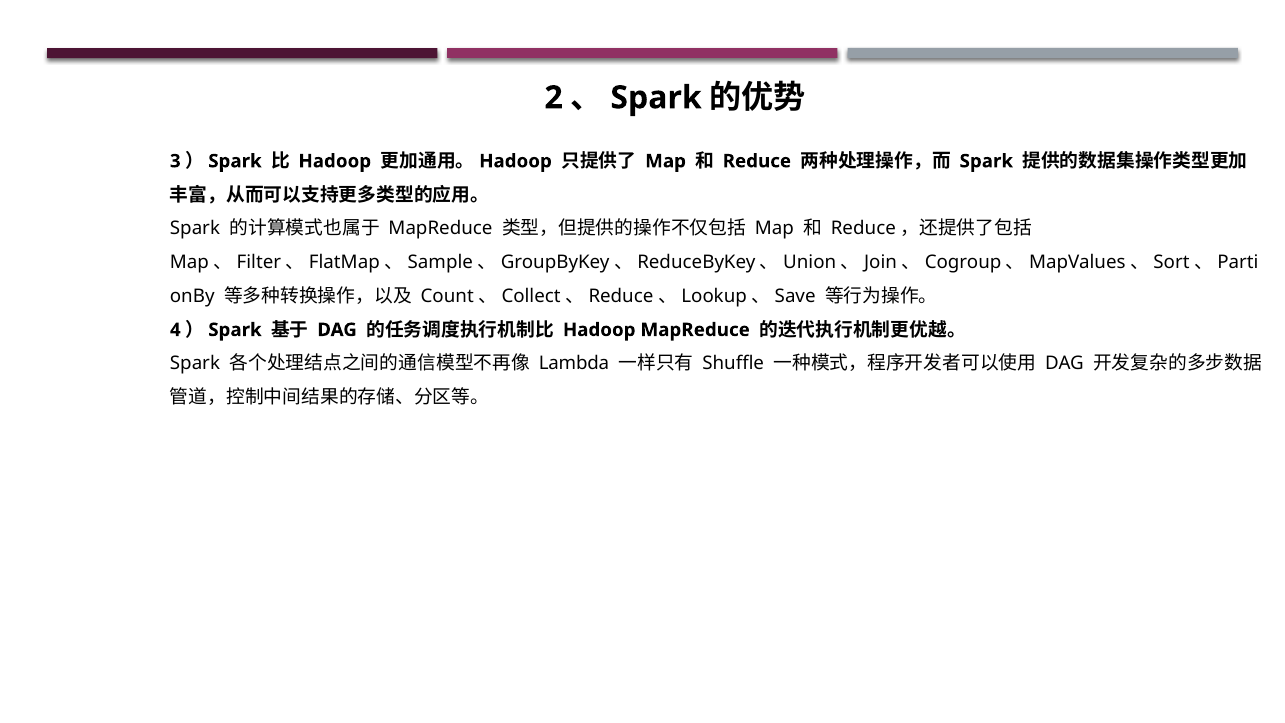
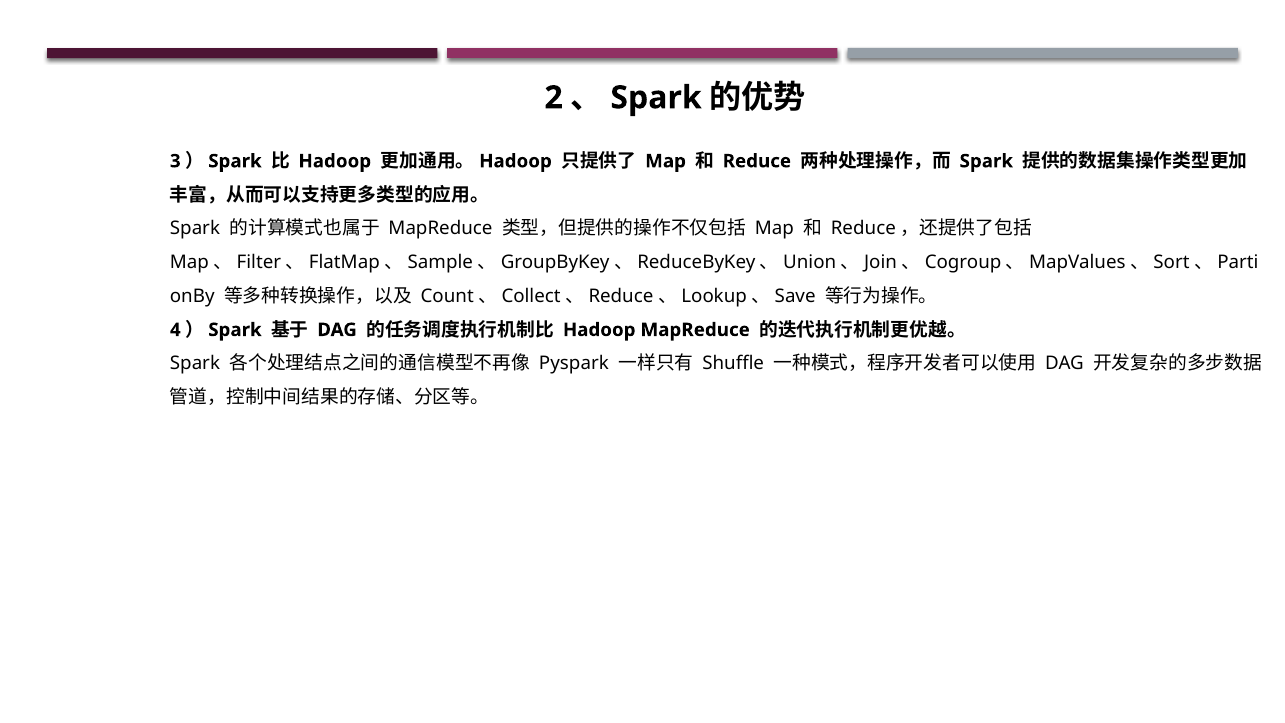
Lambda: Lambda -> Pyspark (574, 363)
